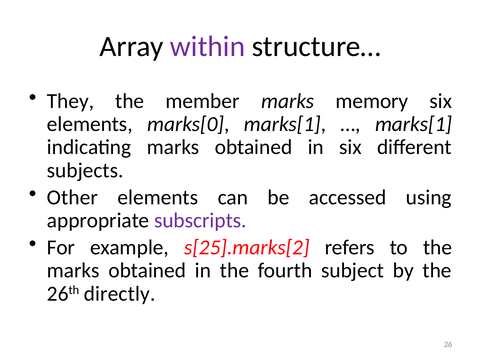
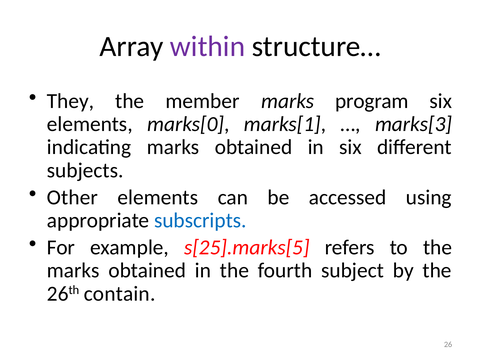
memory: memory -> program (372, 101)
marks[1: marks[1 -> marks[3 (414, 124)
subscripts colour: purple -> blue (200, 220)
s[25].marks[2: s[25].marks[2 -> s[25].marks[5 (247, 247)
directly: directly -> contain (120, 293)
